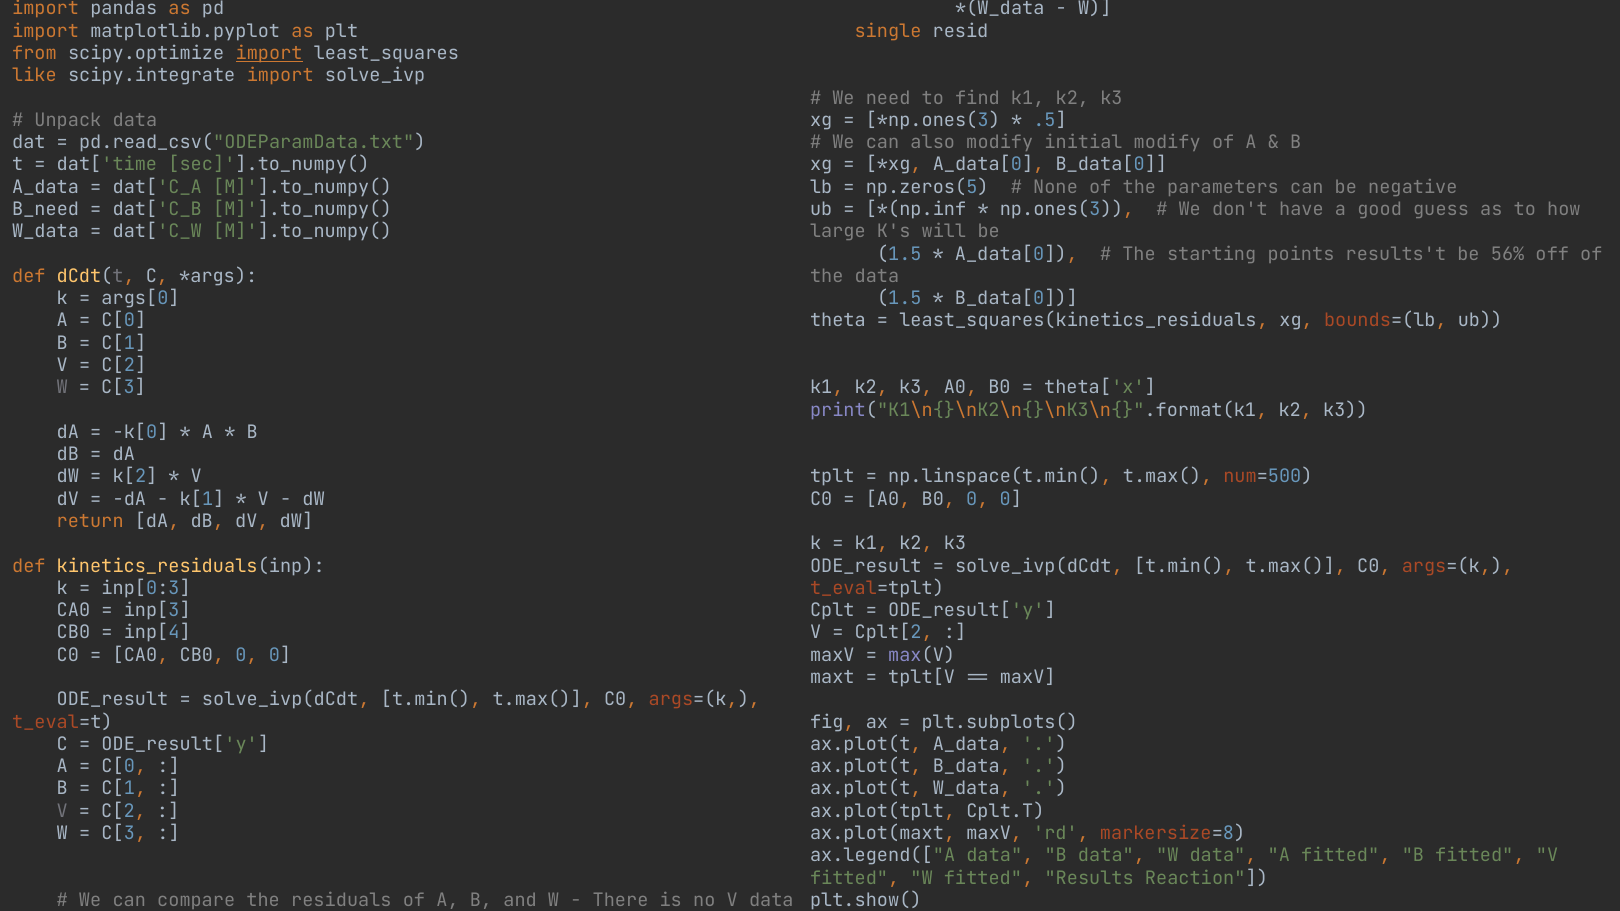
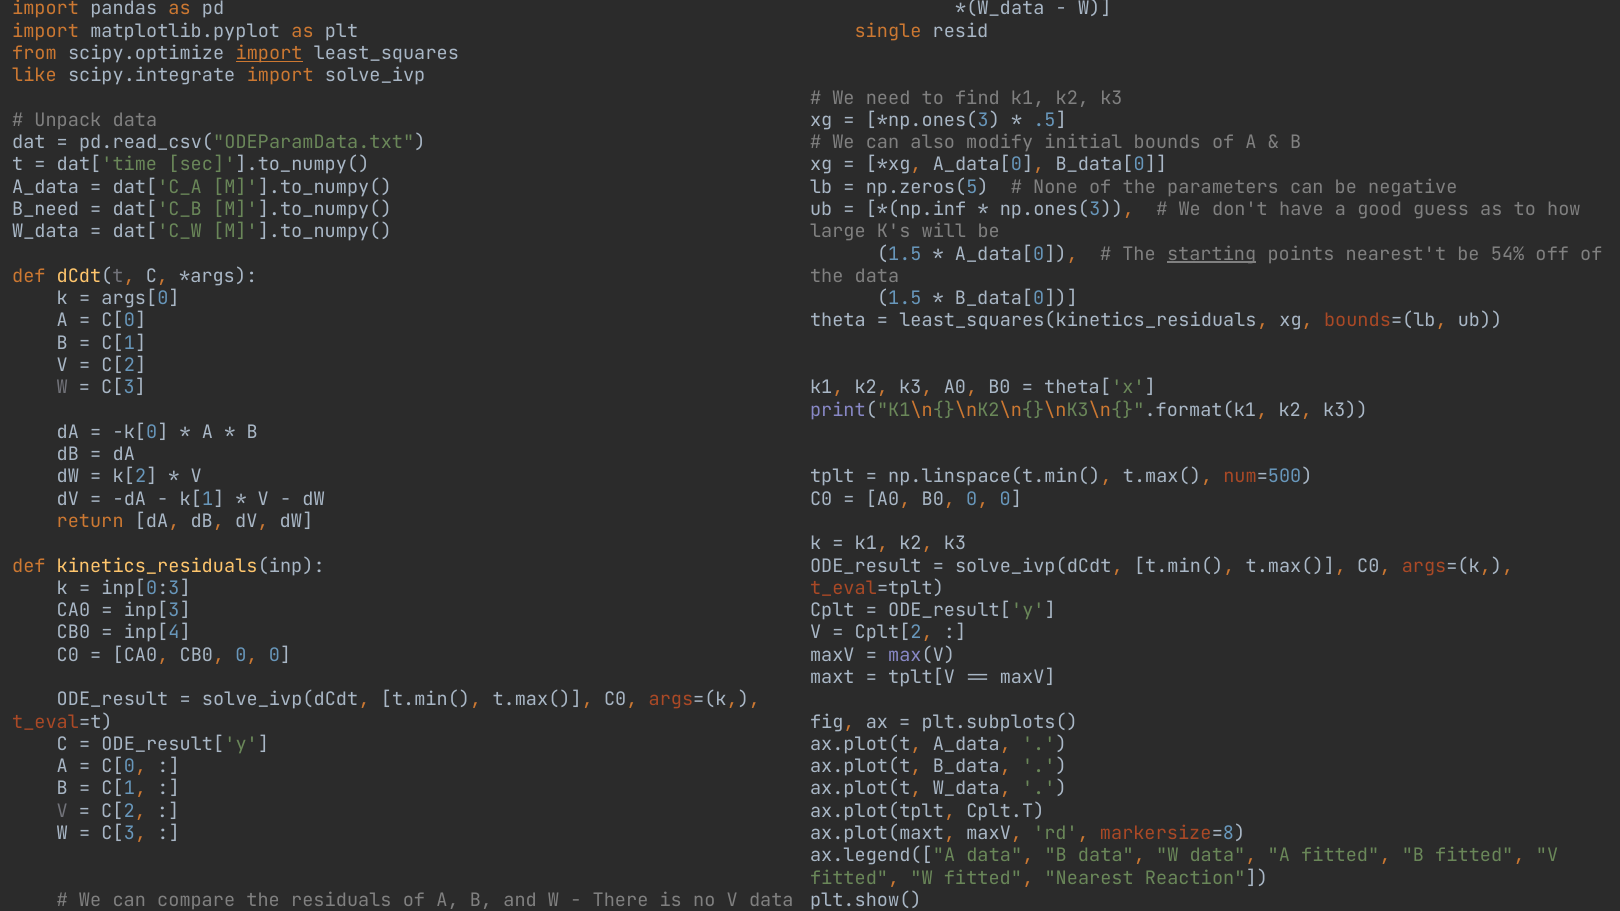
initial modify: modify -> bounds (1167, 143)
starting underline: none -> present (1212, 254)
results't: results't -> nearest't (1396, 254)
56%: 56% -> 54% (1508, 254)
Results: Results -> Nearest (1089, 878)
